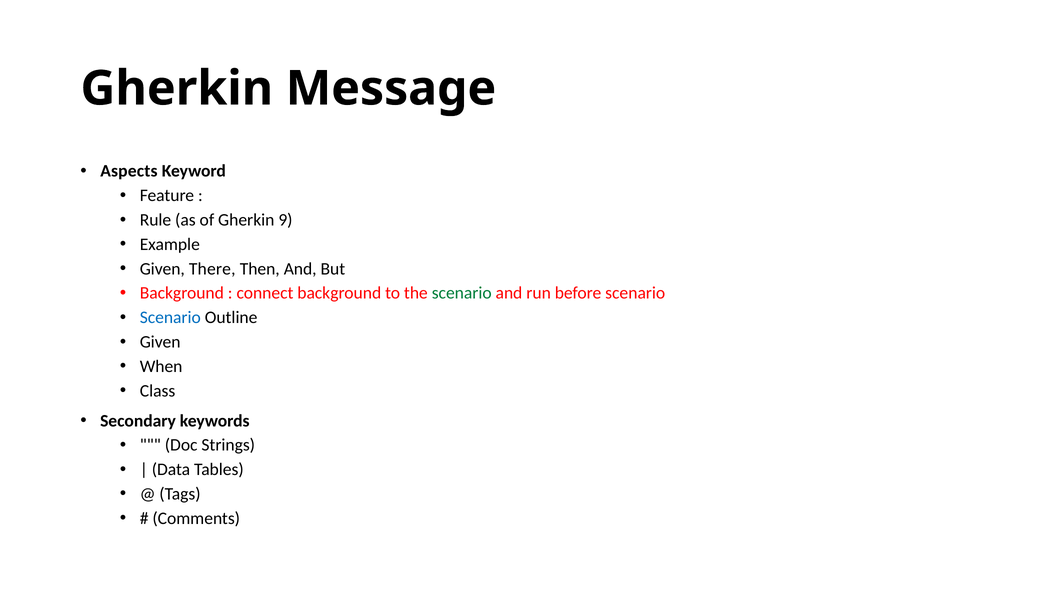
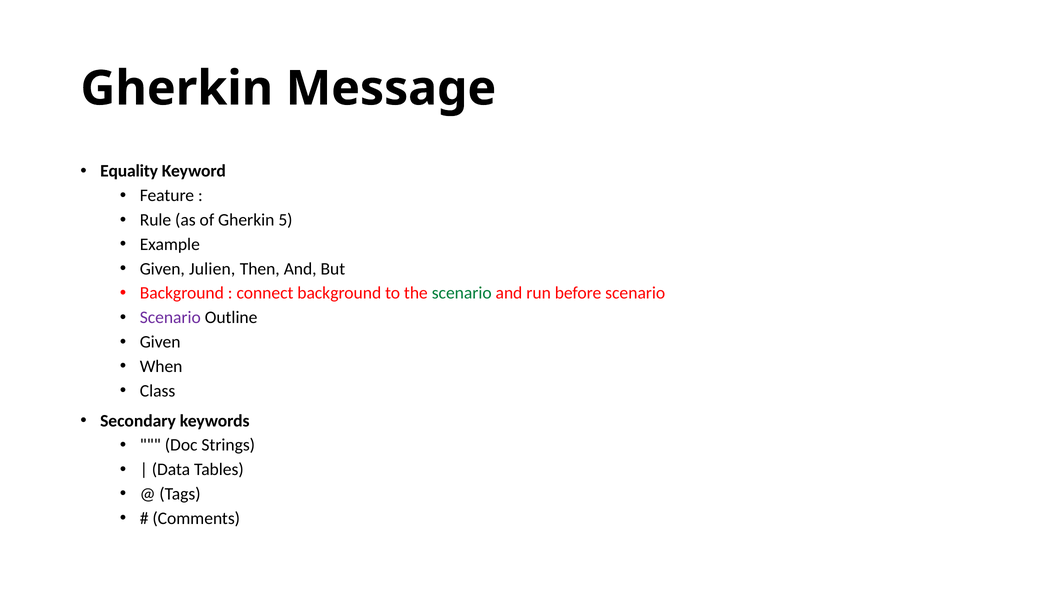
Aspects: Aspects -> Equality (129, 171)
9: 9 -> 5 (285, 220)
There: There -> Julien (212, 269)
Scenario colour: blue -> purple (170, 318)
